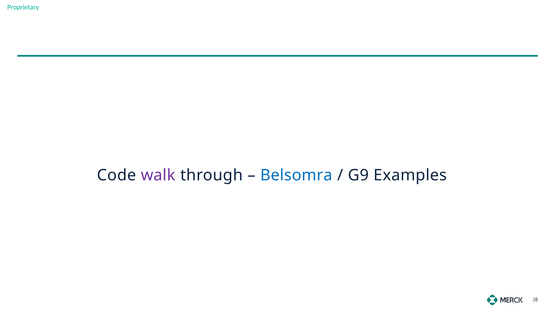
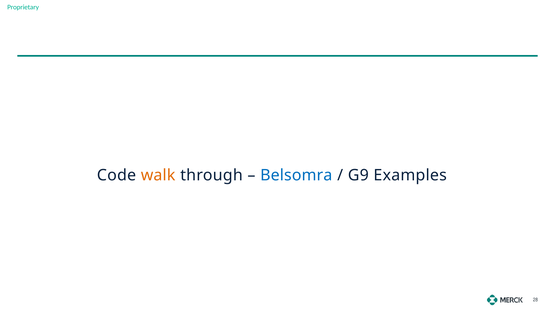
walk colour: purple -> orange (158, 175)
